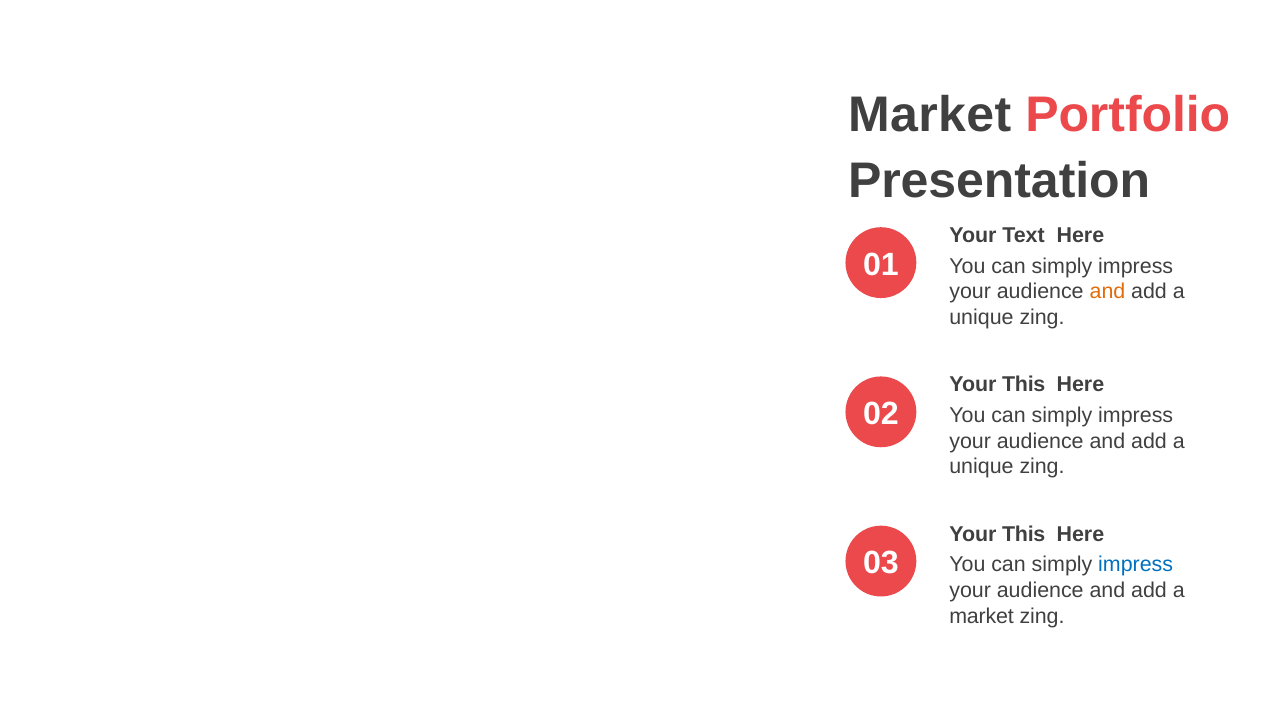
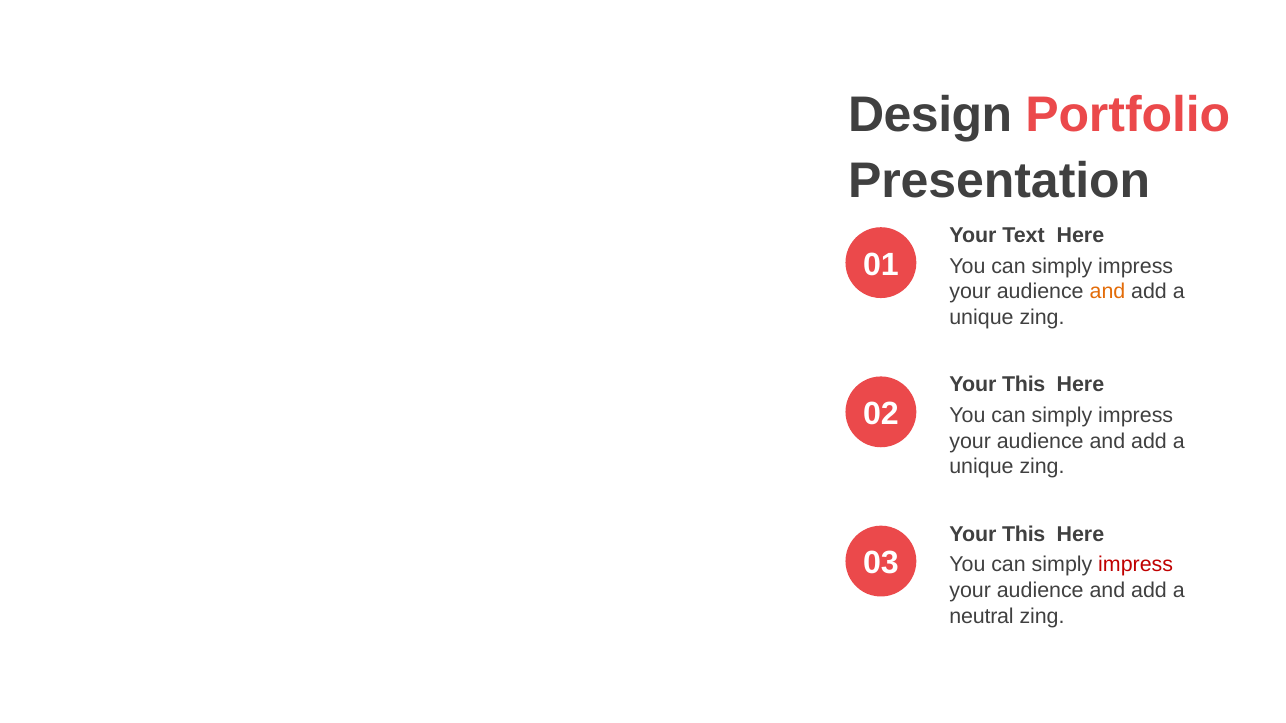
Market: Market -> Design (930, 115)
impress colour: blue -> red (1136, 565)
market: market -> neutral (982, 616)
